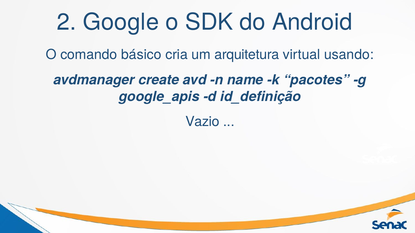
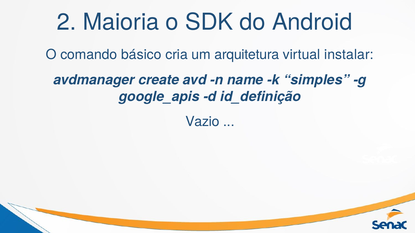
Google: Google -> Maioria (121, 22)
usando: usando -> instalar (349, 55)
pacotes: pacotes -> simples (316, 80)
